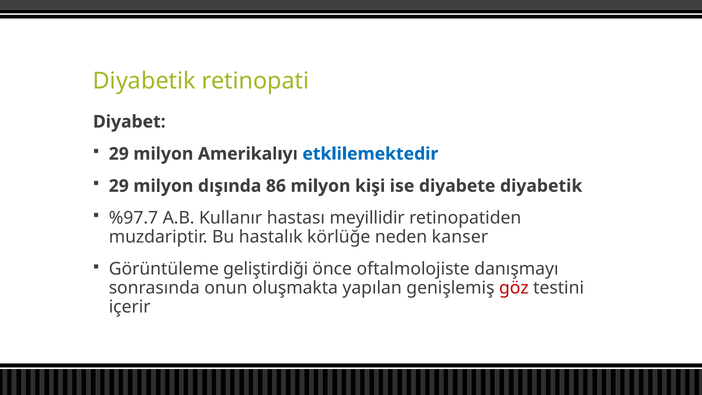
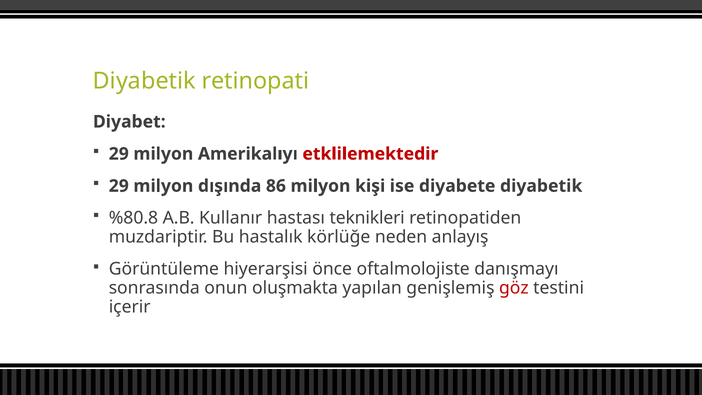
etklilemektedir colour: blue -> red (370, 154)
%97.7: %97.7 -> %80.8 (133, 218)
meyillidir: meyillidir -> teknikleri (367, 218)
kanser: kanser -> anlayış (460, 237)
geliştirdiği: geliştirdiği -> hiyerarşisi (266, 269)
